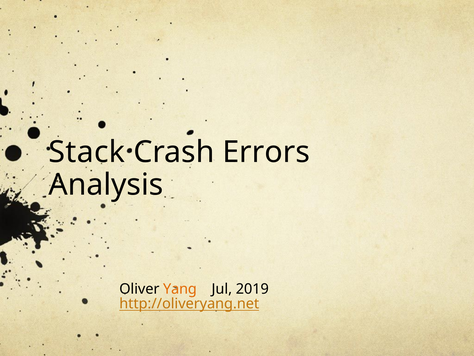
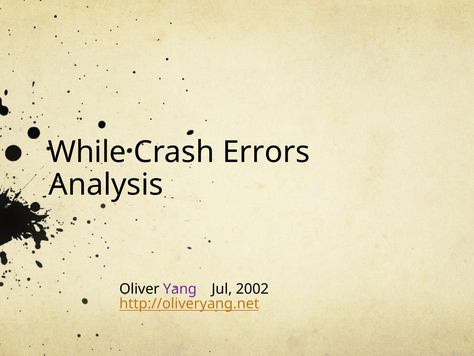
Stack: Stack -> While (87, 152)
Yang colour: orange -> purple (180, 289)
2019: 2019 -> 2002 (252, 289)
